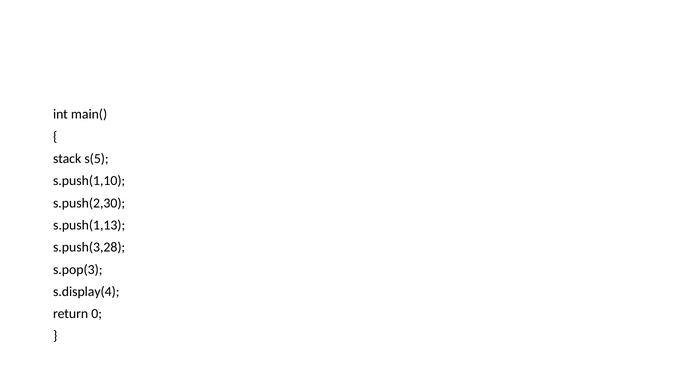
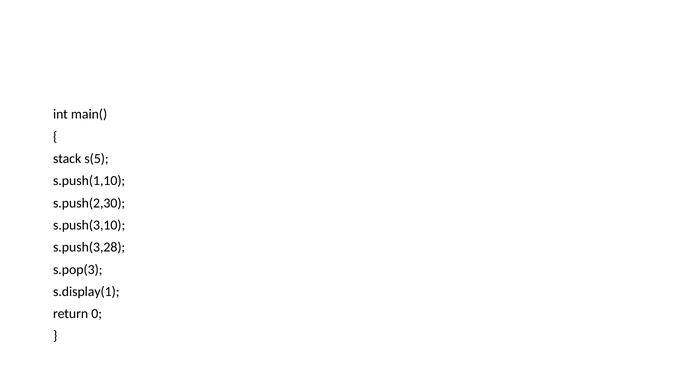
s.push(1,13: s.push(1,13 -> s.push(3,10 (89, 225)
s.display(4: s.display(4 -> s.display(1 (86, 291)
